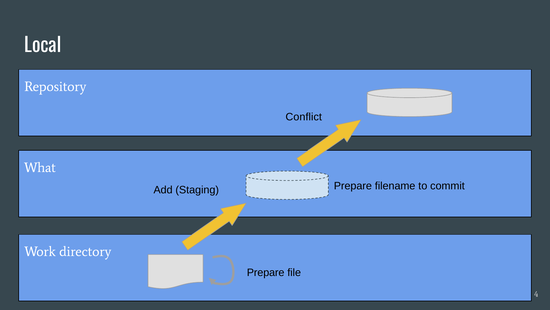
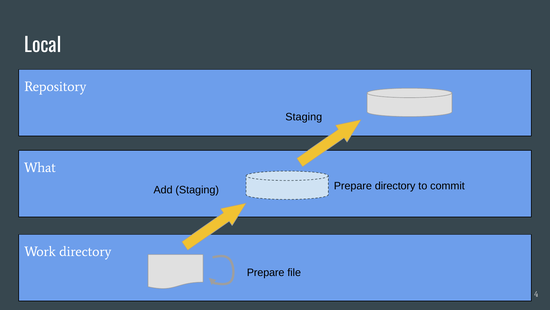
Conflict: Conflict -> Staging (304, 117)
Prepare filename: filename -> directory (395, 186)
